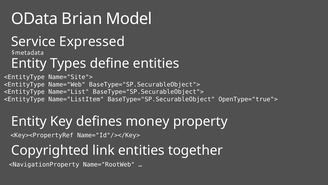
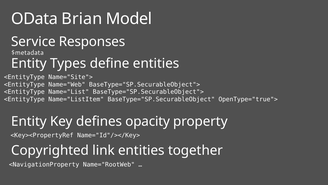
Expressed: Expressed -> Responses (92, 42)
money: money -> opacity (148, 121)
